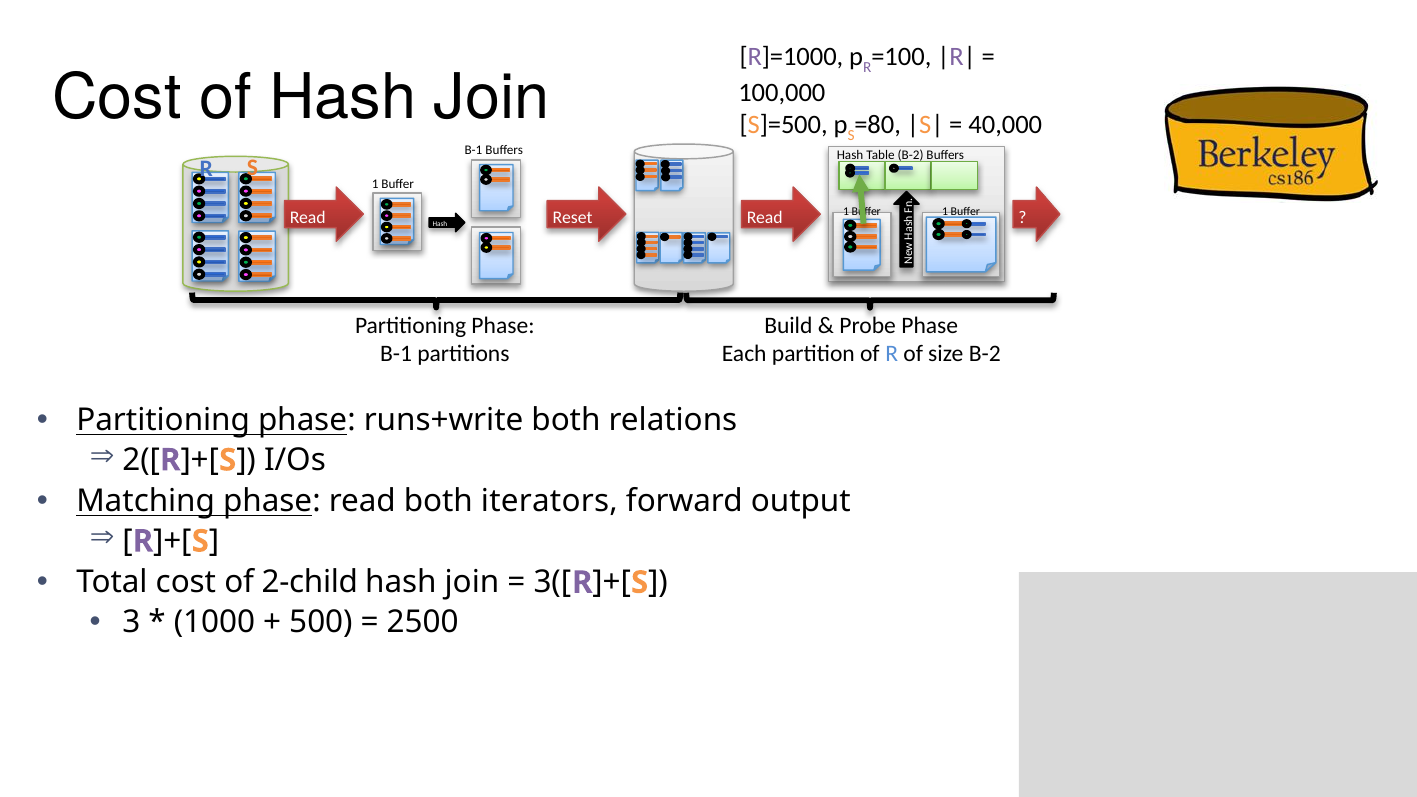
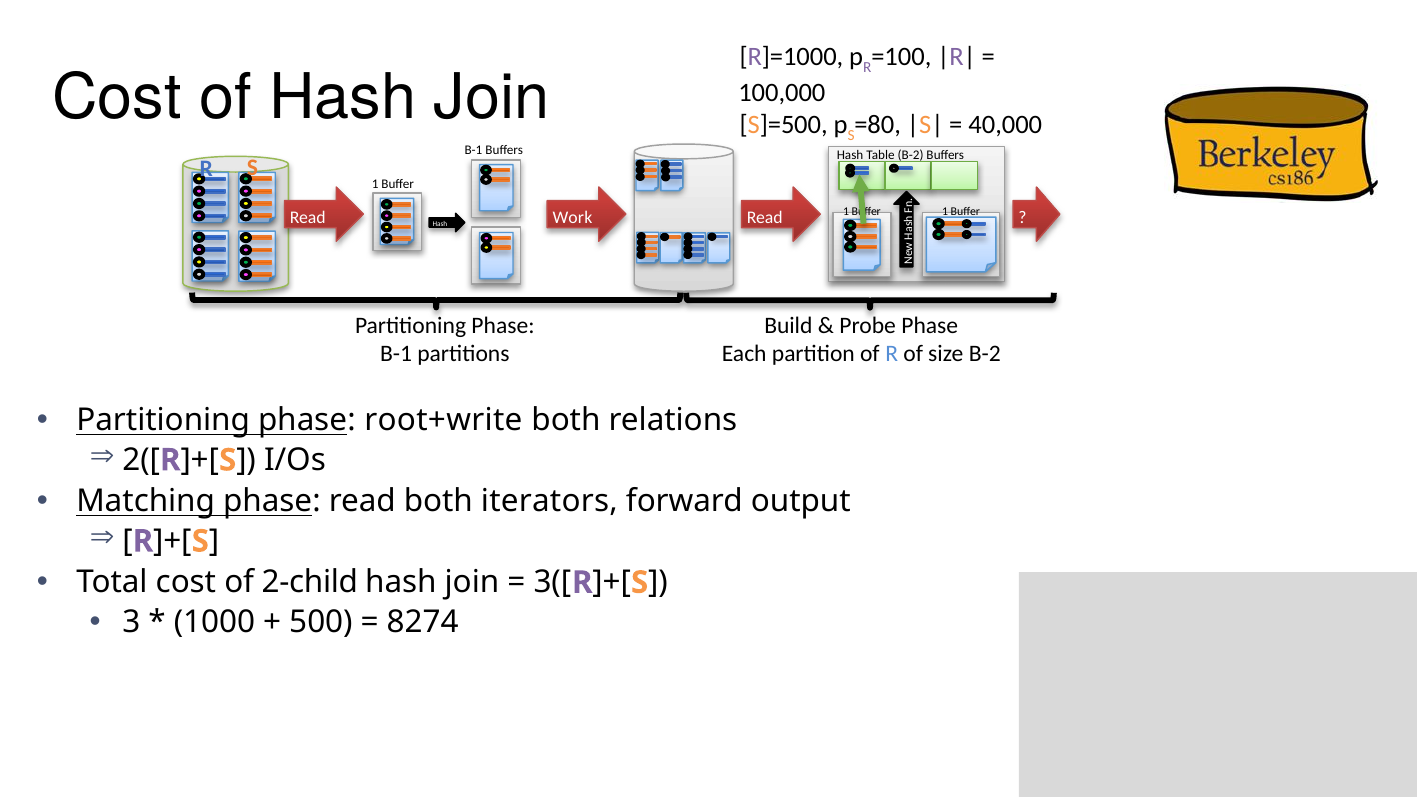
Reset: Reset -> Work (572, 218)
runs+write: runs+write -> root+write (443, 420)
2500: 2500 -> 8274 (423, 622)
